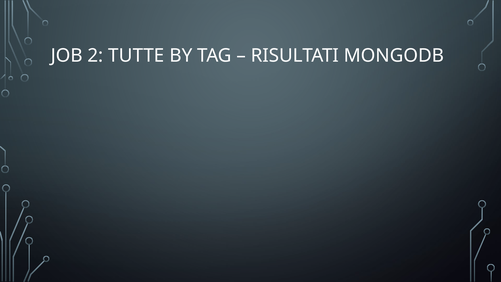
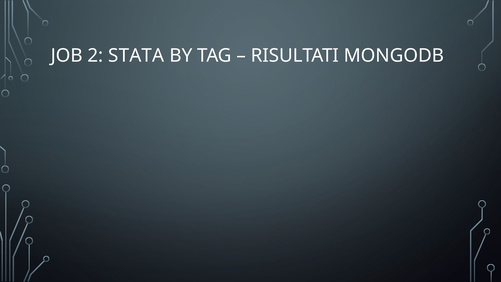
TUTTE: TUTTE -> STATA (136, 56)
